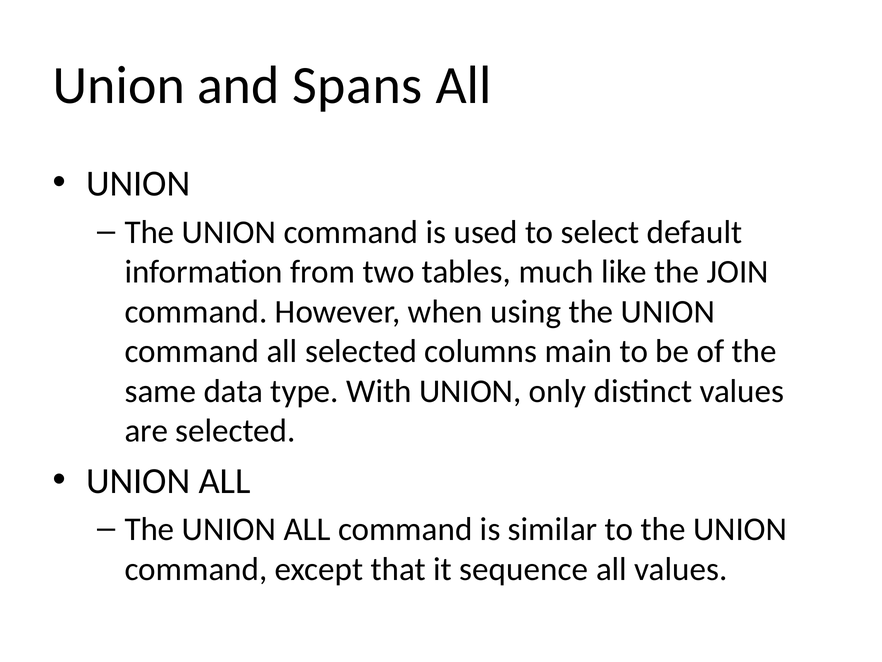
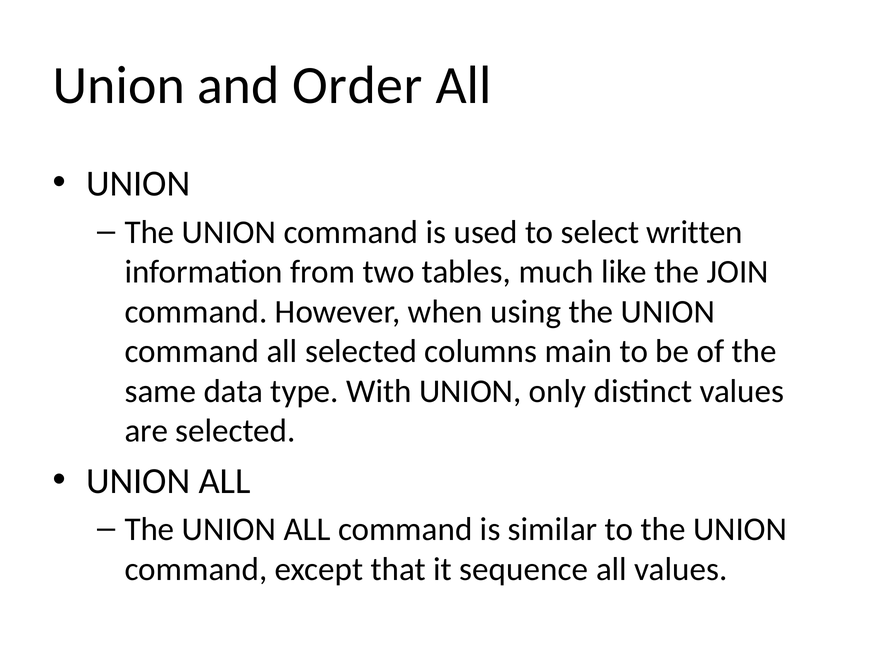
Spans: Spans -> Order (357, 85)
default: default -> written (695, 232)
